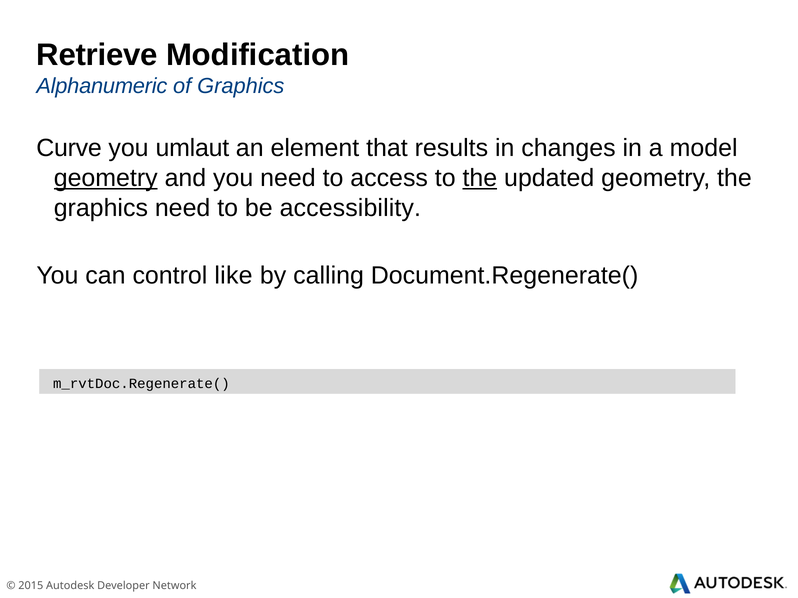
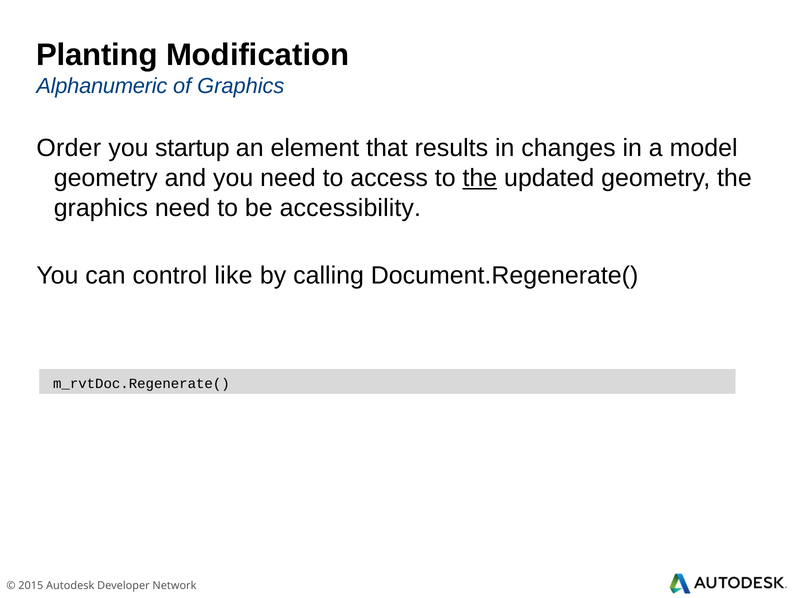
Retrieve: Retrieve -> Planting (97, 55)
Curve: Curve -> Order (69, 148)
umlaut: umlaut -> startup (192, 148)
geometry underline: present -> none (106, 178)
